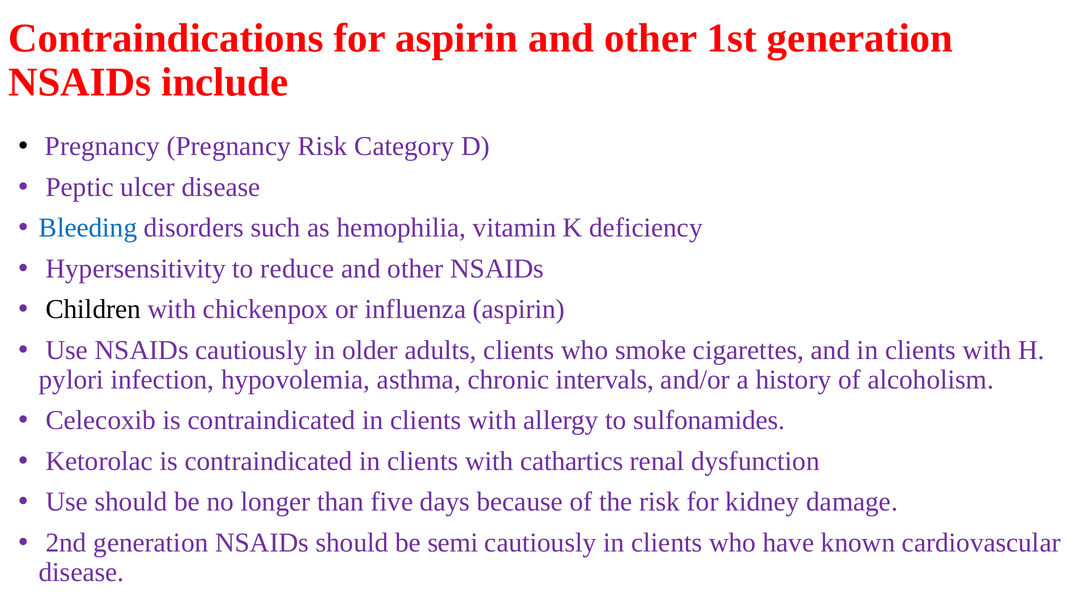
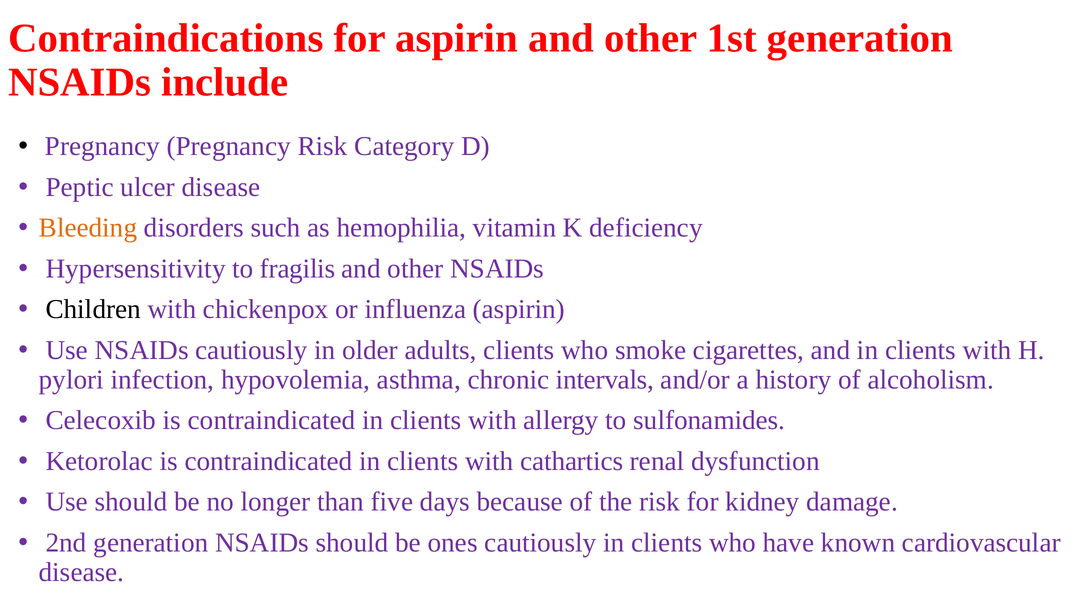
Bleeding colour: blue -> orange (88, 228)
reduce: reduce -> fragilis (298, 269)
semi: semi -> ones (453, 543)
